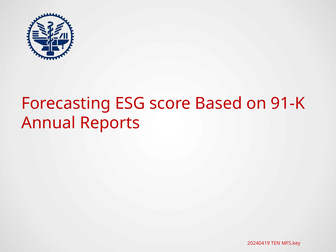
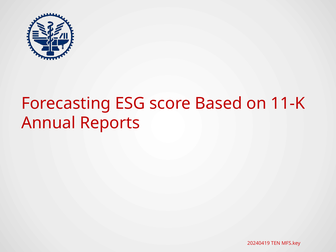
91-K: 91-K -> 11-K (288, 103)
